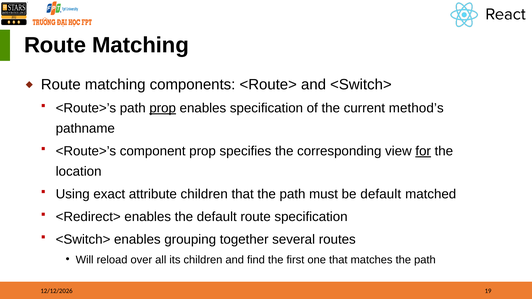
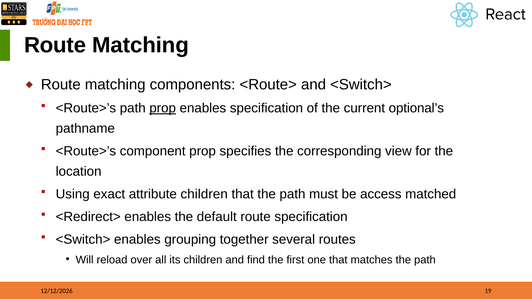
method’s: method’s -> optional’s (416, 108)
for underline: present -> none (423, 151)
be default: default -> access (381, 194)
